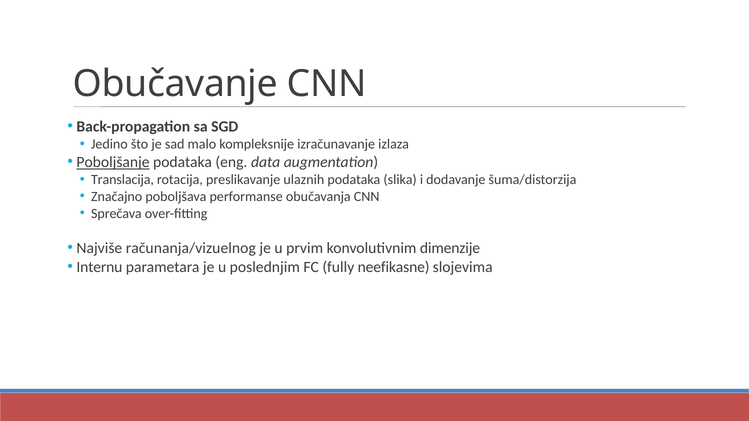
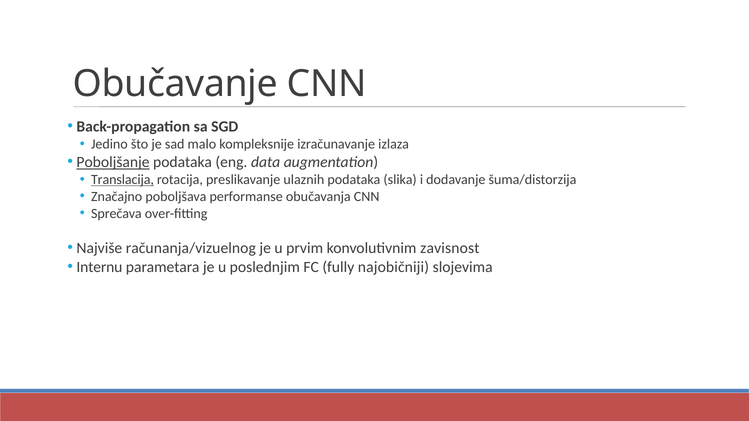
Translacija underline: none -> present (122, 180)
dimenzije: dimenzije -> zavisnost (450, 248)
neefikasne: neefikasne -> najobičniji (393, 267)
